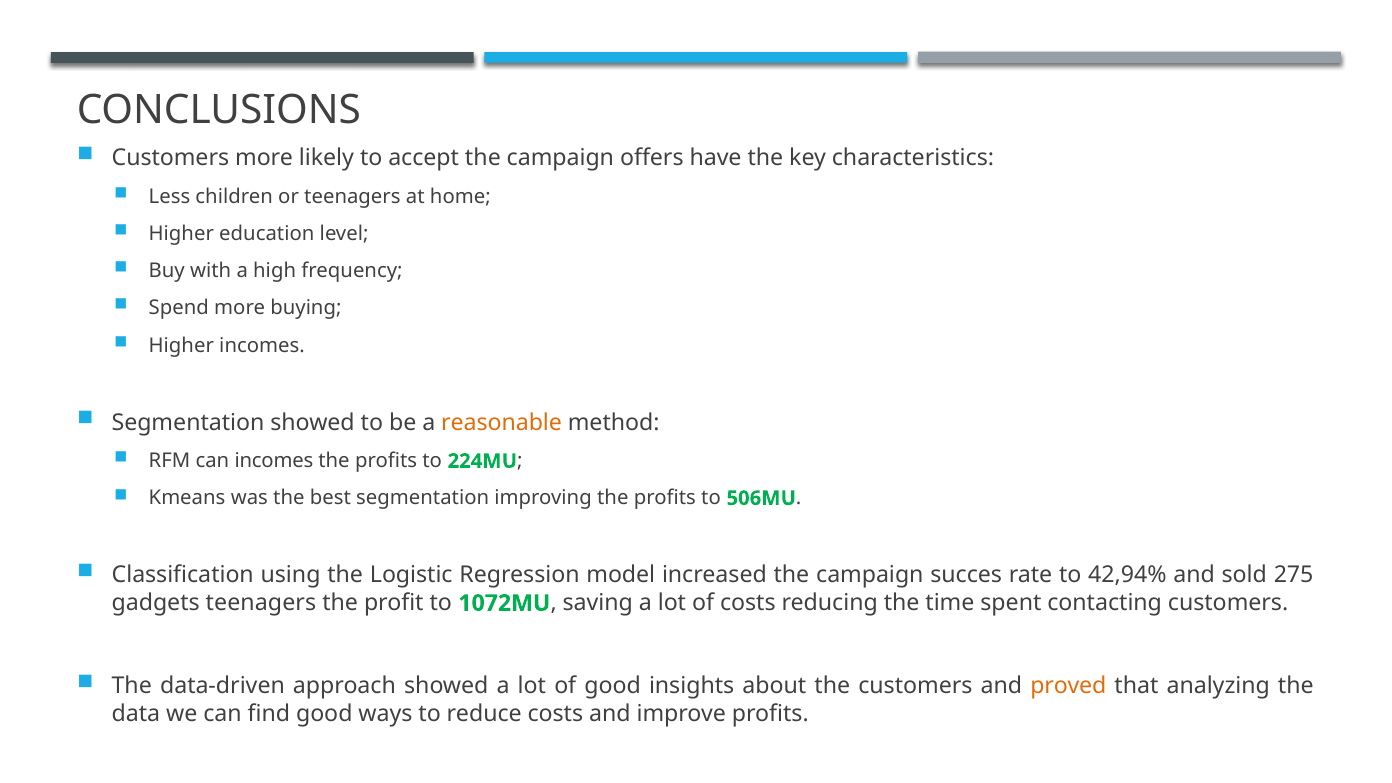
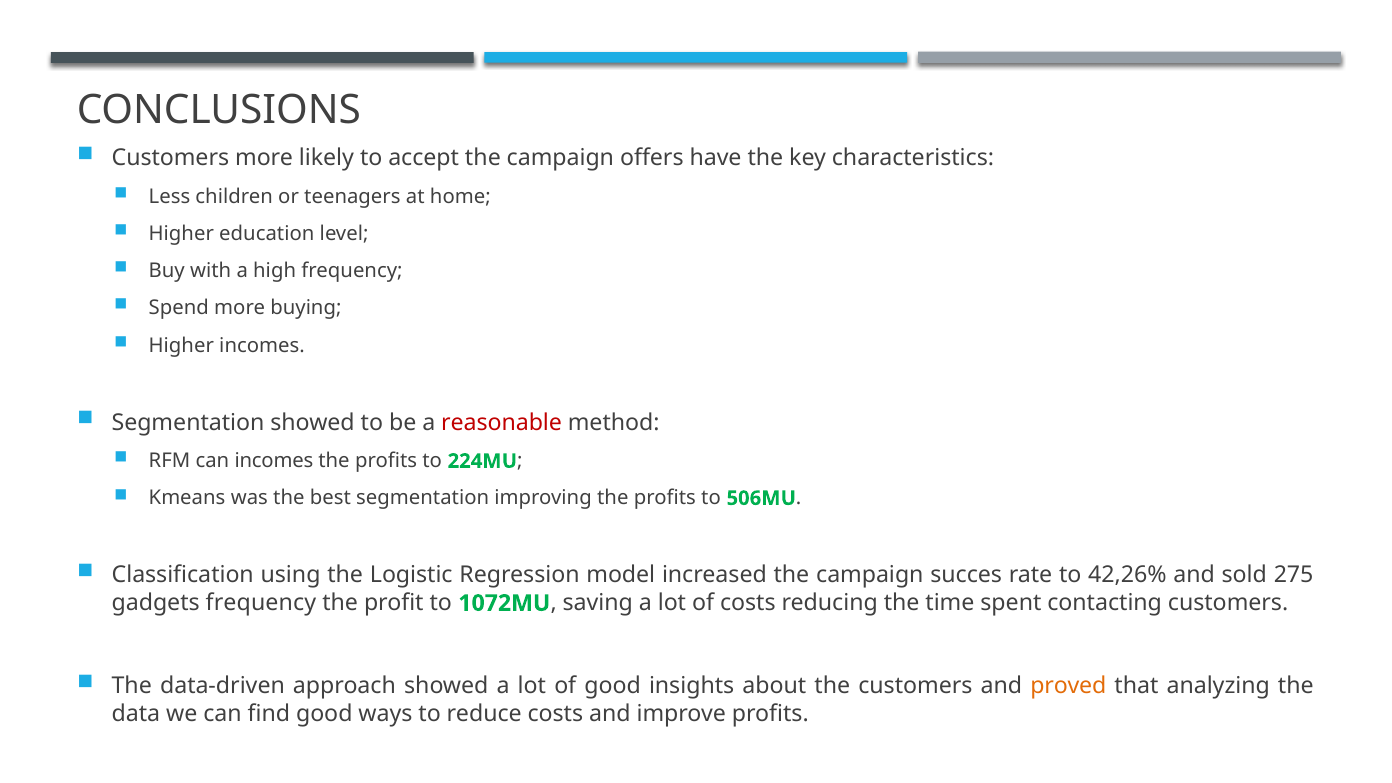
reasonable colour: orange -> red (502, 422)
42,94%: 42,94% -> 42,26% (1127, 575)
gadgets teenagers: teenagers -> frequency (261, 603)
